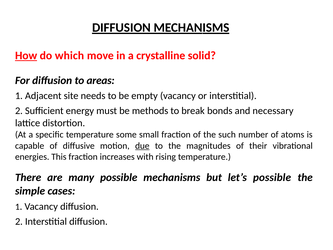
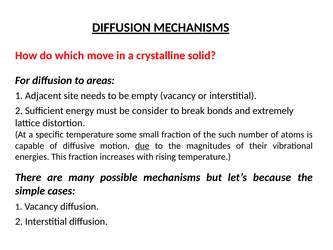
How underline: present -> none (26, 56)
methods: methods -> consider (150, 111)
necessary: necessary -> extremely (273, 111)
let’s possible: possible -> because (272, 177)
